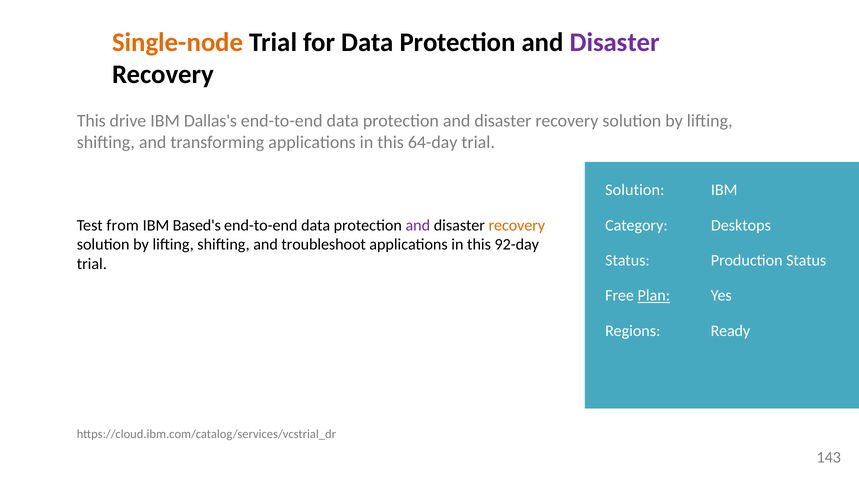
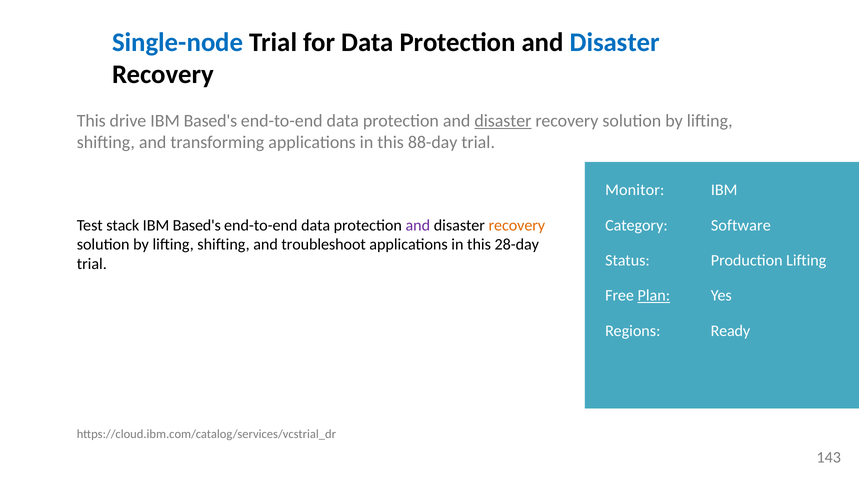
Single-node colour: orange -> blue (178, 42)
Disaster colour: purple -> blue (615, 42)
drive IBM Dallas's: Dallas's -> Based's (210, 121)
disaster underline: none -> present (503, 121)
64-day: 64-day -> 88-day (433, 142)
Solution: Solution -> Monitor (635, 190)
from: from -> stack (123, 225)
Desktops: Desktops -> Software (741, 225)
92-day: 92-day -> 28-day (517, 245)
Production Status: Status -> Lifting (806, 261)
